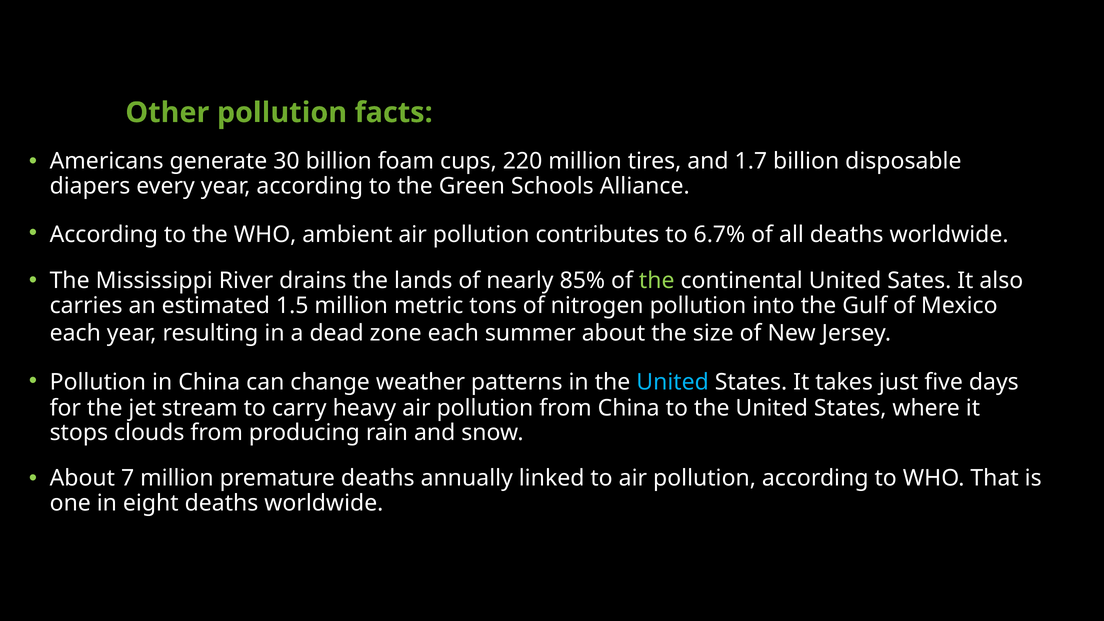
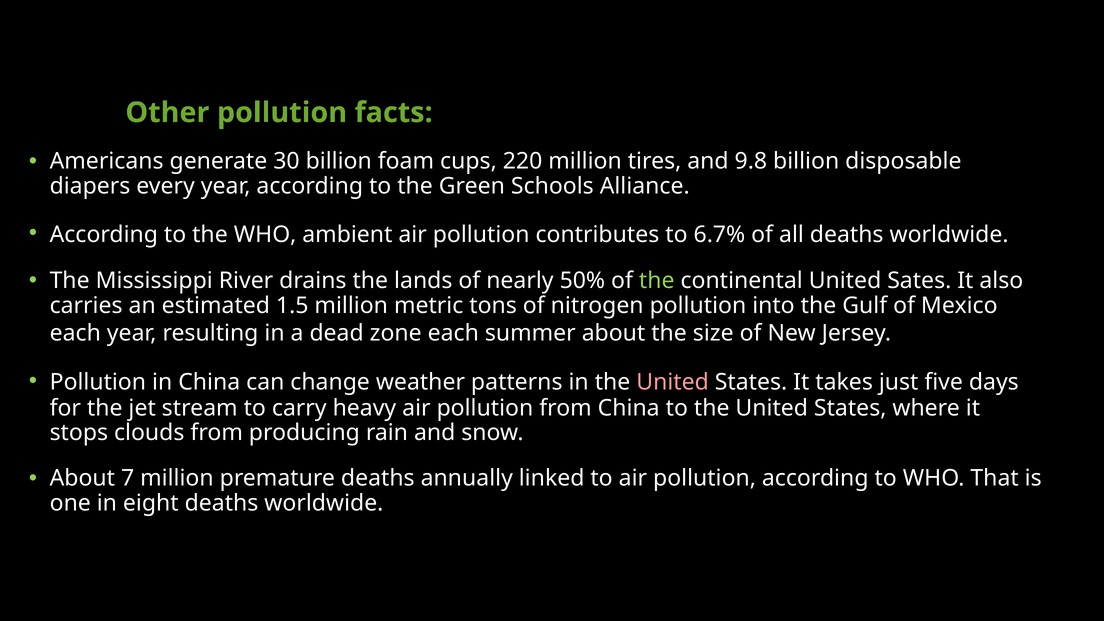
1.7: 1.7 -> 9.8 (751, 161)
85%: 85% -> 50% (582, 281)
United colour: light blue -> pink (673, 382)
